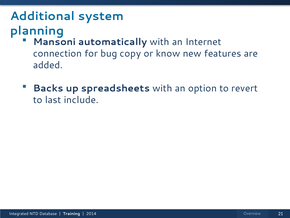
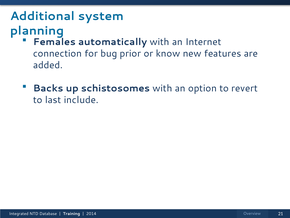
Mansoni: Mansoni -> Females (54, 42)
copy: copy -> prior (130, 53)
spreadsheets: spreadsheets -> schistosomes (116, 88)
